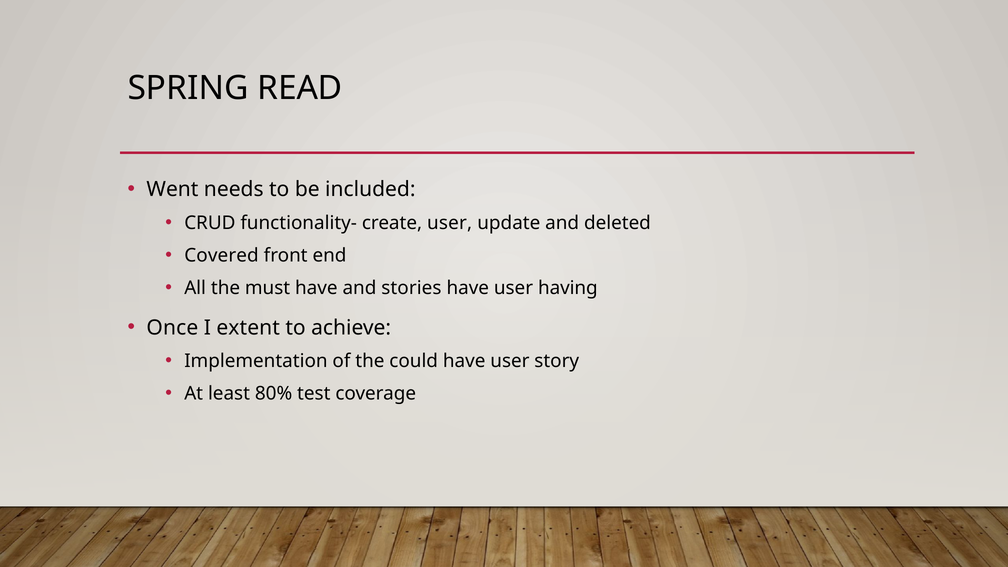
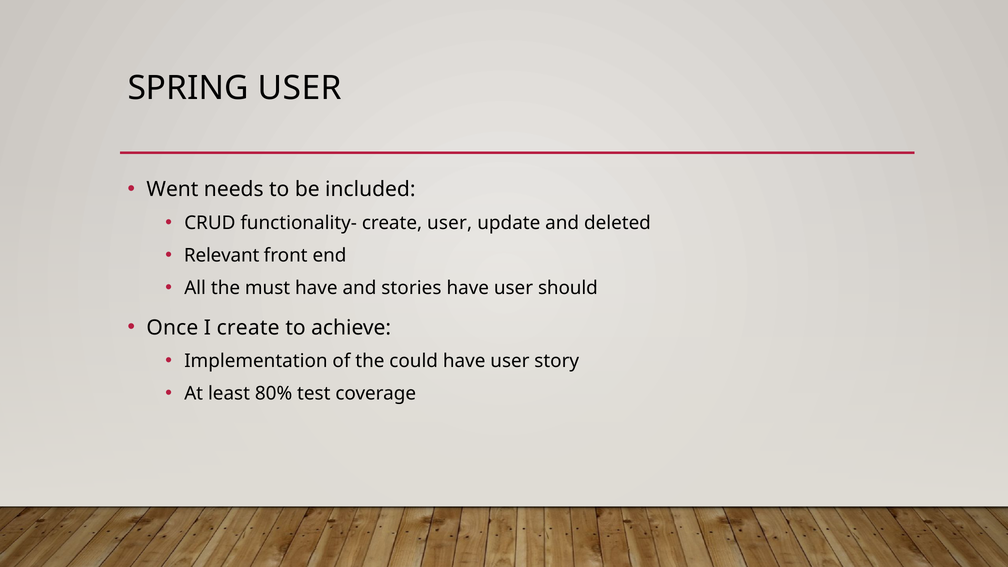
SPRING READ: READ -> USER (300, 88)
Covered: Covered -> Relevant (222, 256)
having: having -> should (568, 288)
I extent: extent -> create (248, 328)
